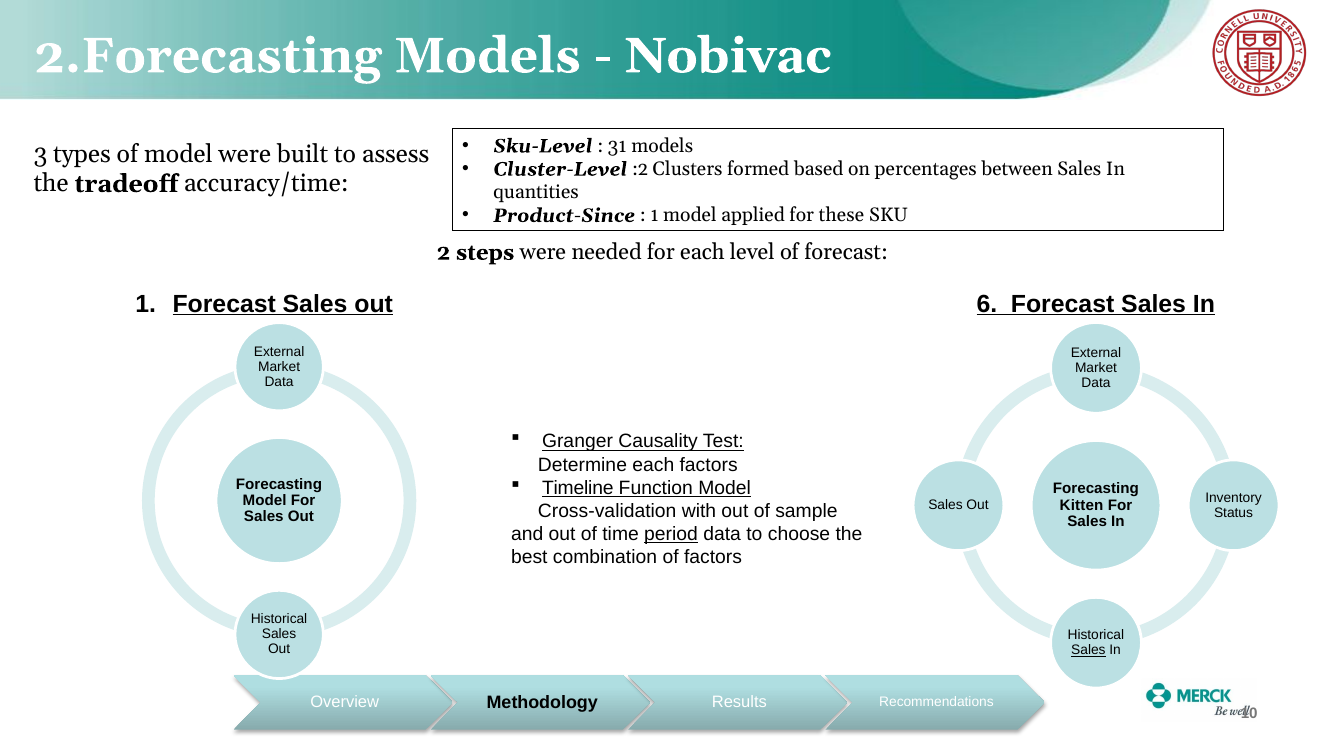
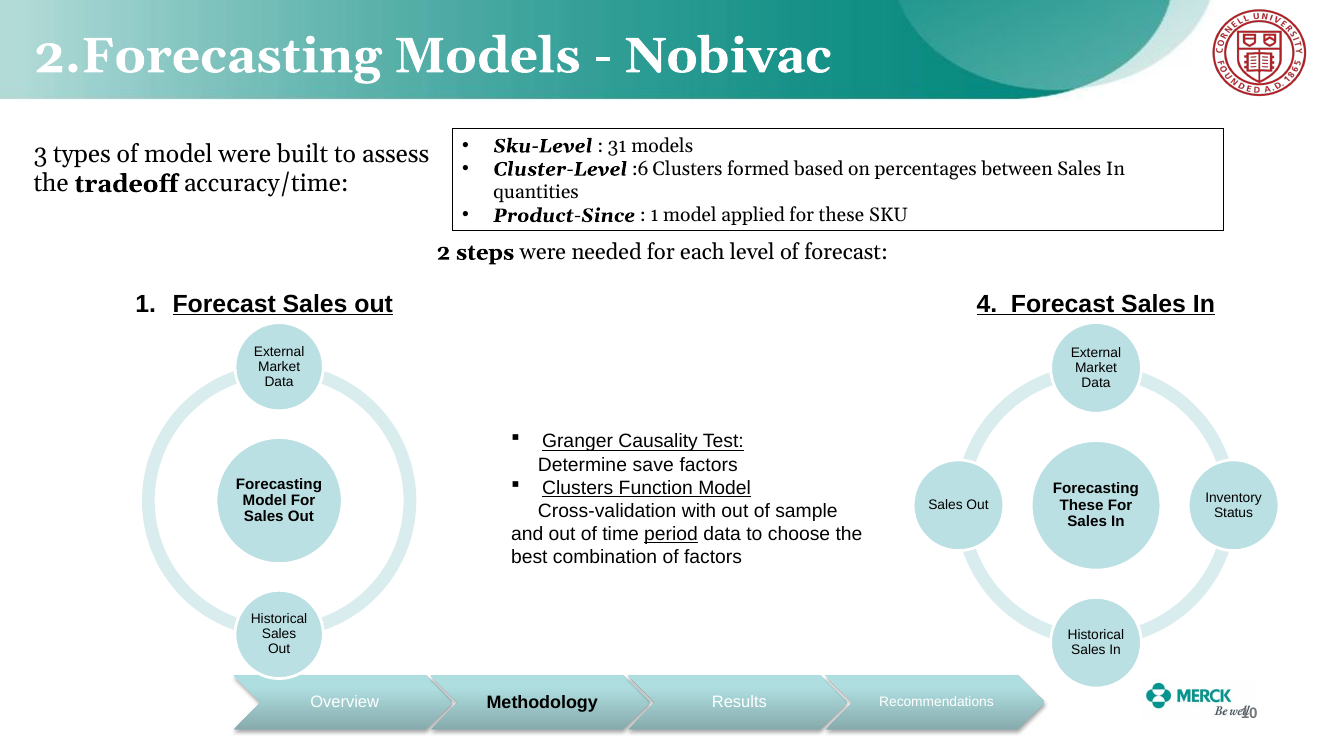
:2: :2 -> :6 (640, 169)
6: 6 -> 4 (987, 304)
Determine each: each -> save (653, 465)
Timeline: Timeline -> Clusters (578, 488)
Kitten: Kitten -> These (1082, 506)
Sales underline: present -> none (1088, 651)
